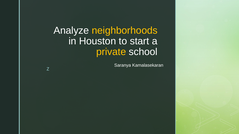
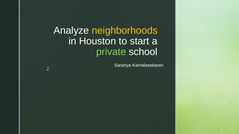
private colour: yellow -> light green (111, 52)
